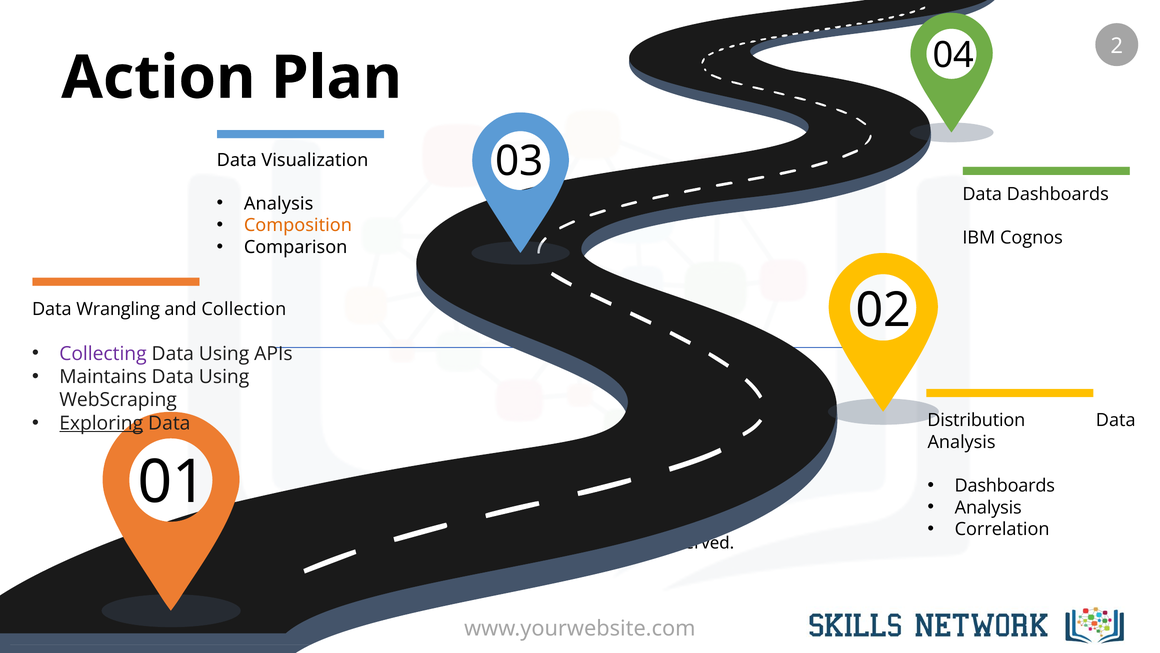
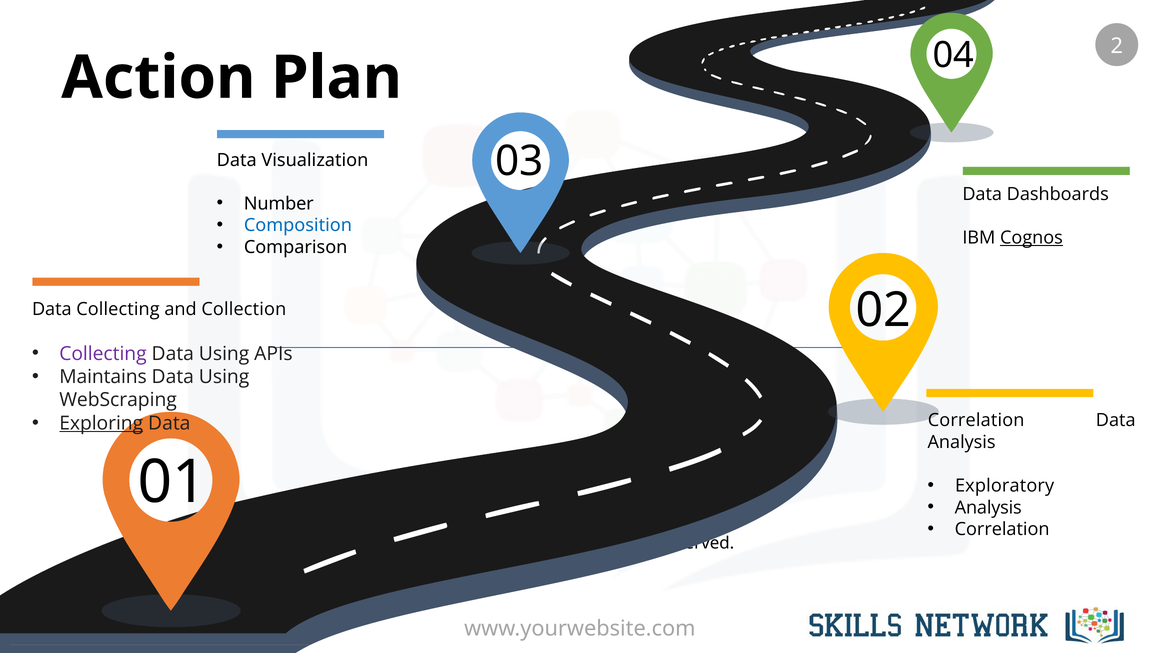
Analysis: Analysis -> Number (279, 203)
Composition colour: orange -> blue (298, 225)
Cognos underline: none -> present (1031, 238)
Data Wrangling: Wrangling -> Collecting (118, 309)
Distribution: Distribution -> Correlation (976, 420)
Dashboards: Dashboards -> Exploratory (1005, 485)
